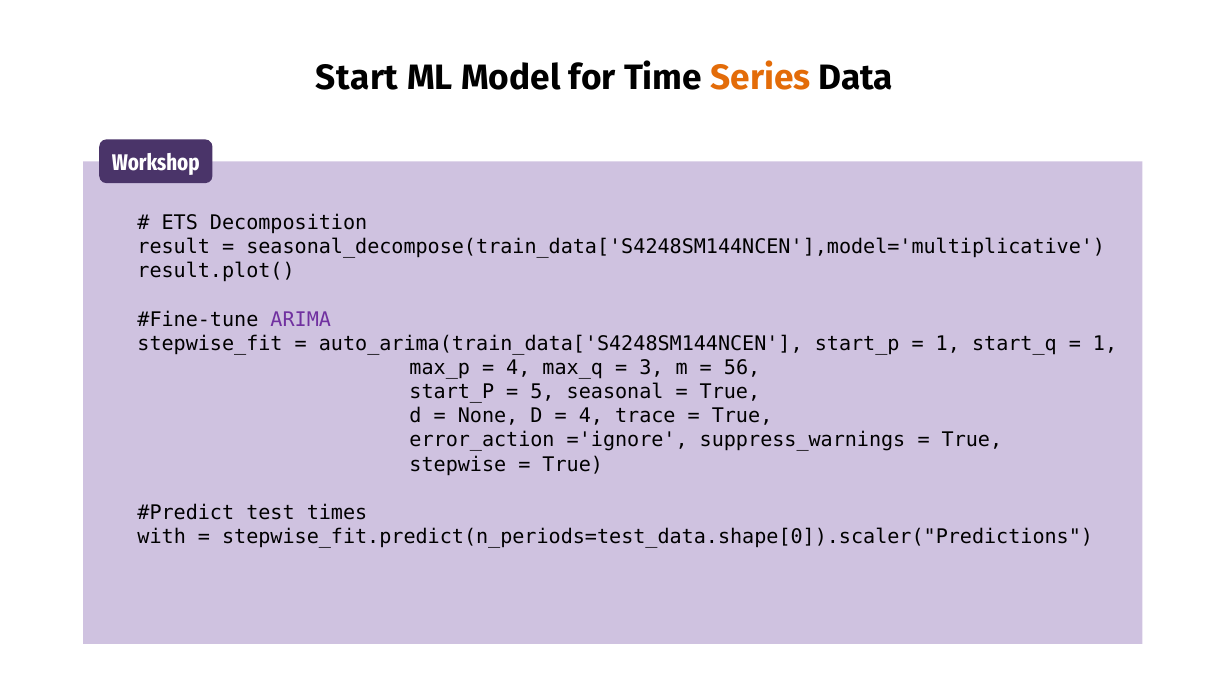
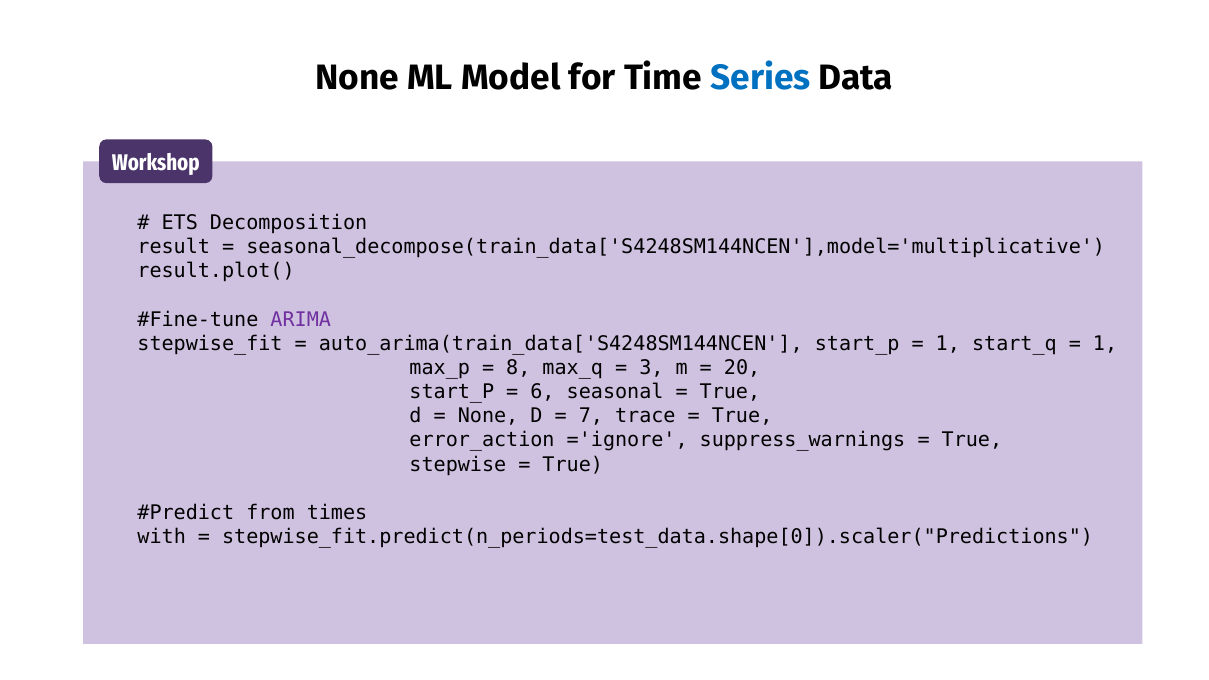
Start: Start -> None (357, 78)
Series colour: orange -> blue (760, 78)
4: 4 -> 8 (518, 368)
56: 56 -> 20 (742, 368)
5: 5 -> 6 (542, 392)
4: 4 -> 7 (591, 416)
test: test -> from (270, 513)
